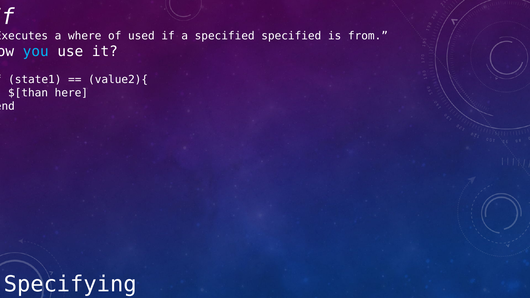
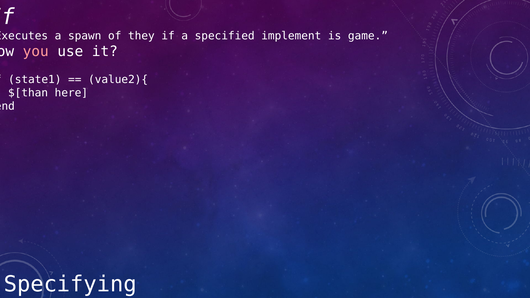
where: where -> spawn (85, 36)
used: used -> they (141, 36)
specified specified: specified -> implement (291, 36)
from: from -> game (368, 36)
you colour: light blue -> pink (36, 51)
